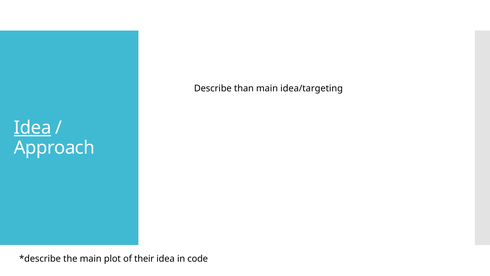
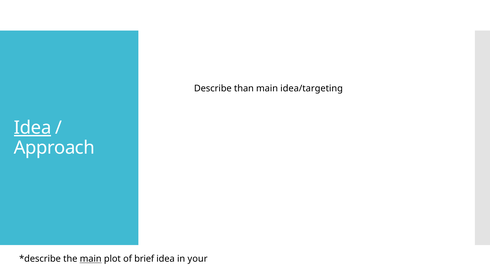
main underline: none -> present (91, 259)
their: their -> brief (144, 259)
code: code -> your (198, 259)
